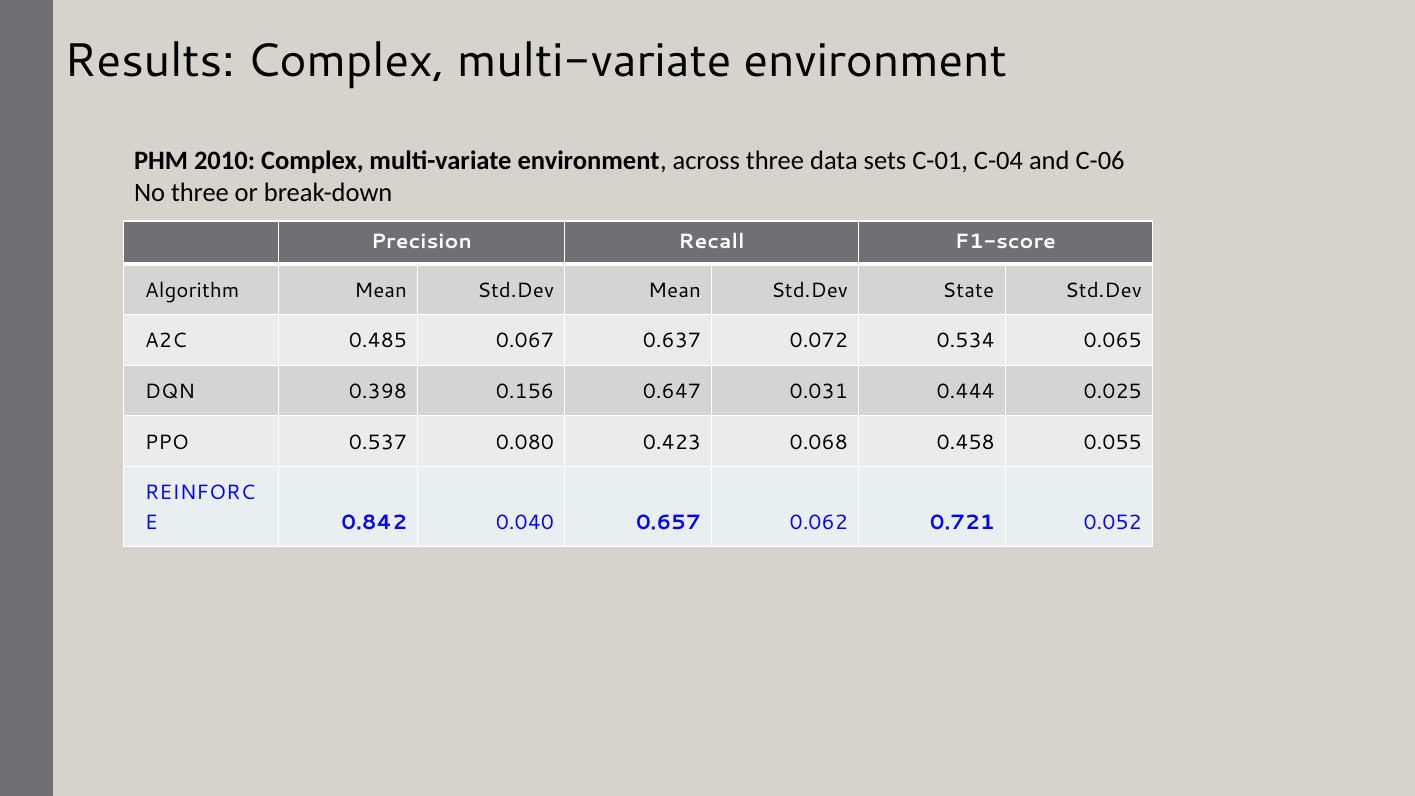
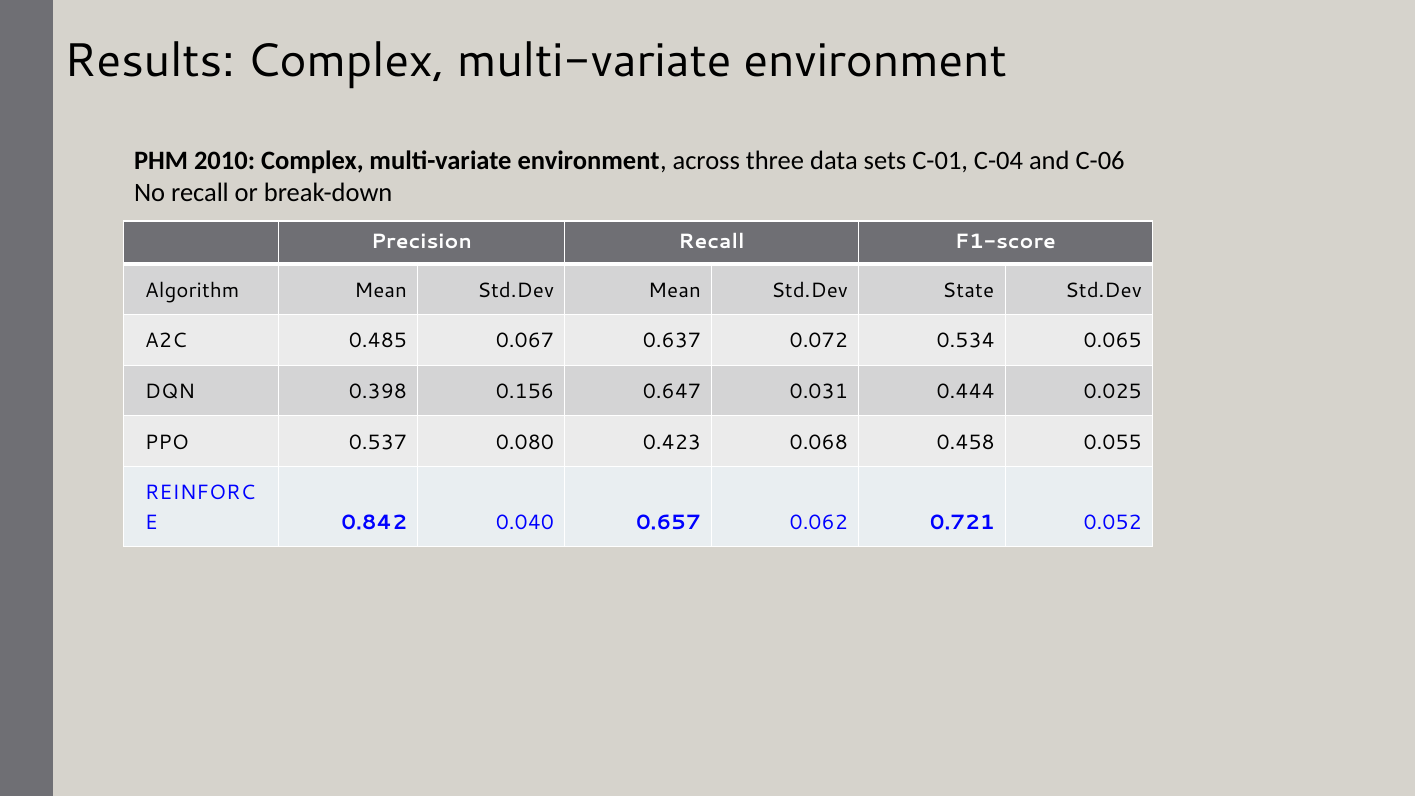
No three: three -> recall (200, 193)
